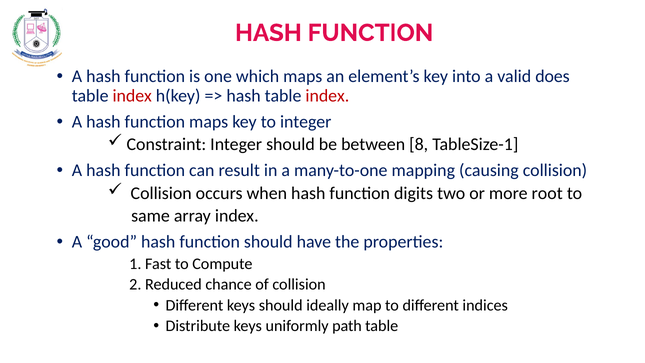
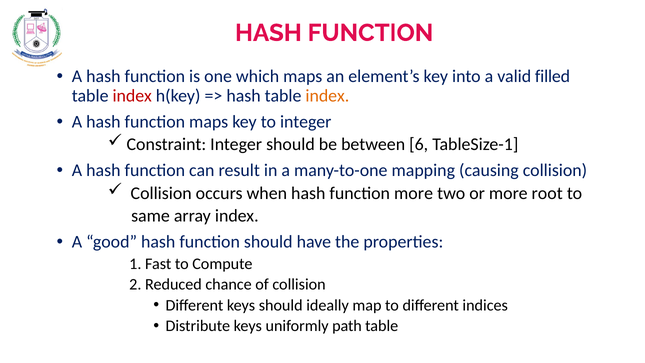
does: does -> filled (552, 76)
index colour: red -> orange (327, 96)
8: 8 -> 6 (419, 144)
function digits: digits -> more (414, 193)
